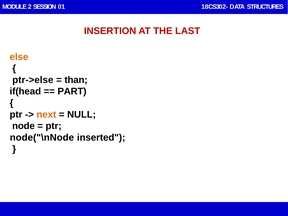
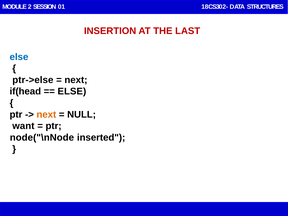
else colour: orange -> blue (19, 57)
than: than -> next (76, 80)
PART: PART -> ELSE (72, 91)
node: node -> want (23, 126)
